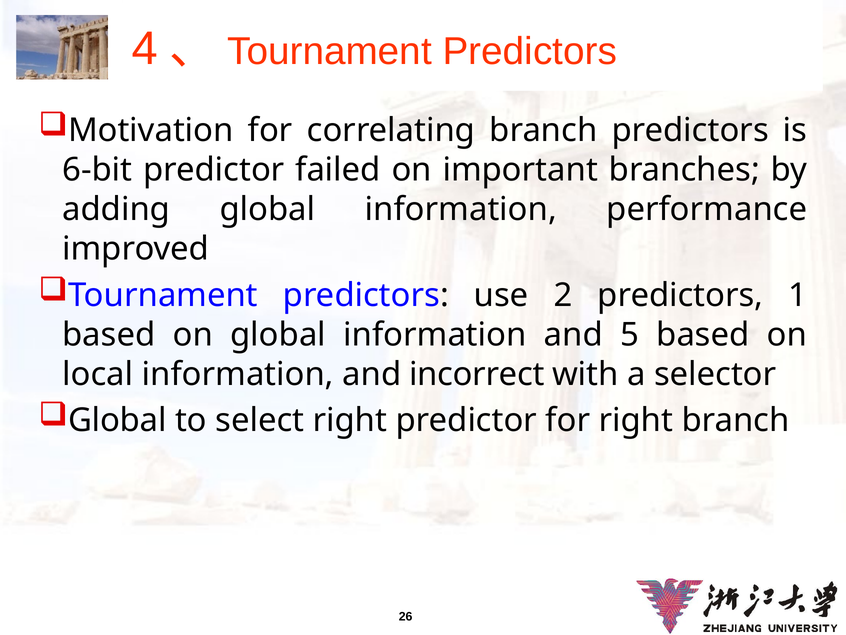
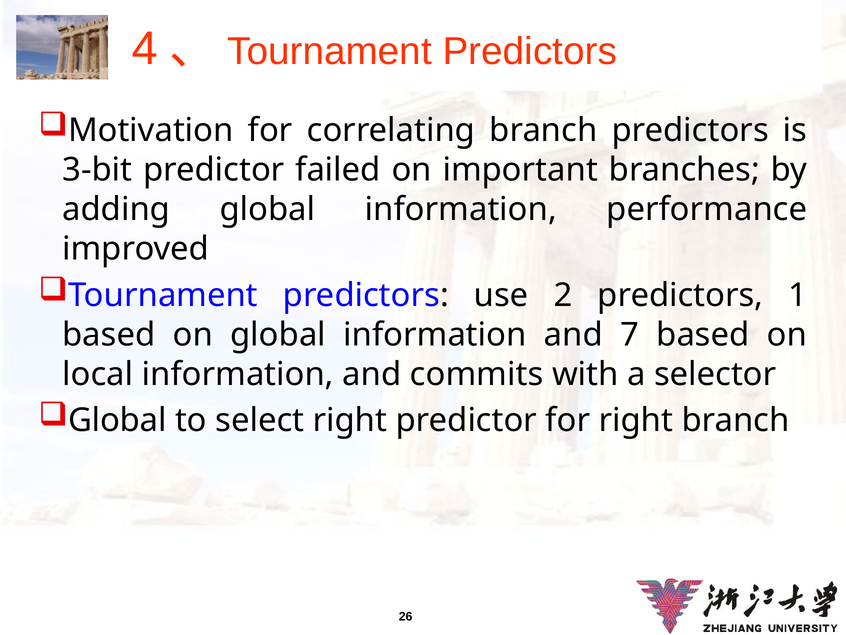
6-bit: 6-bit -> 3-bit (97, 170)
5: 5 -> 7 (630, 334)
incorrect: incorrect -> commits (477, 374)
